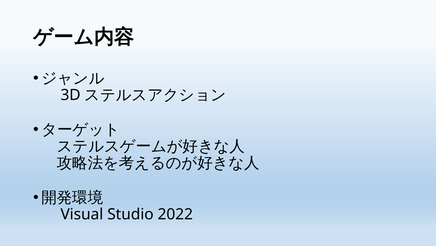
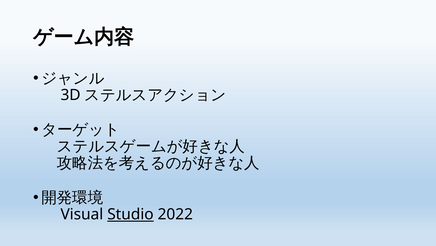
Studio underline: none -> present (130, 214)
